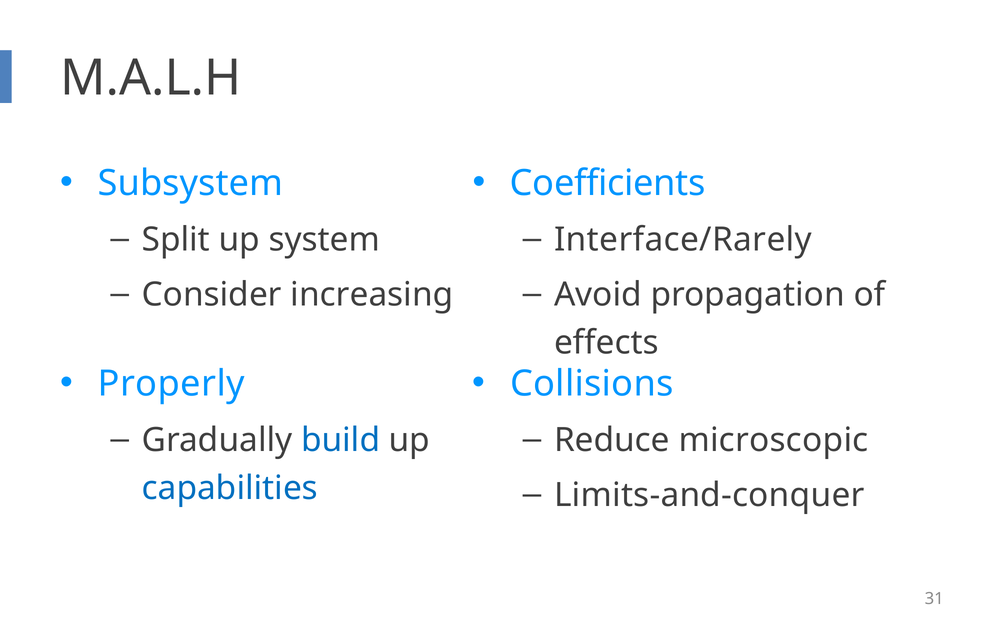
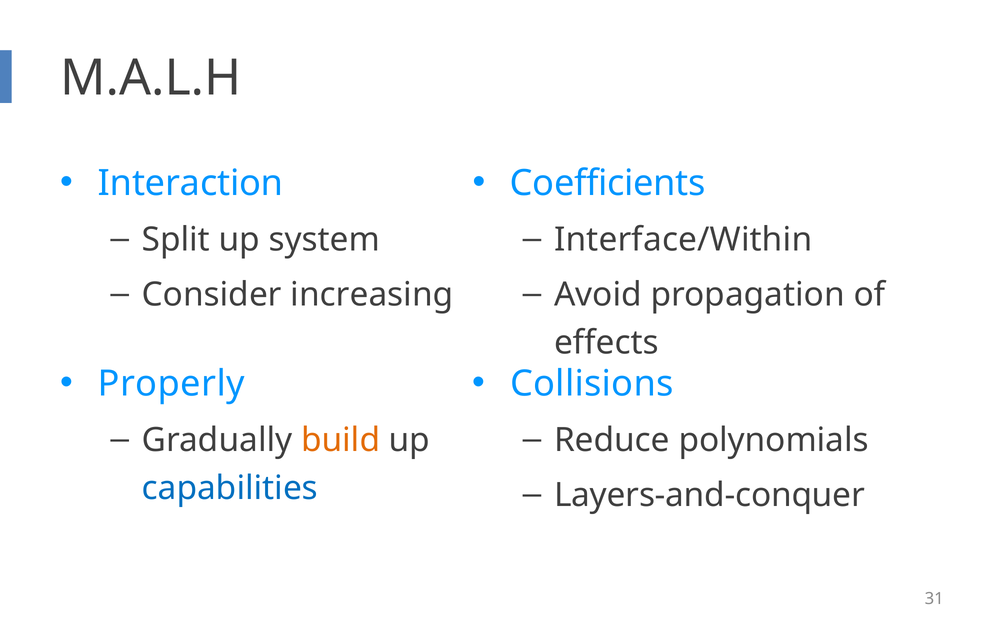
Subsystem: Subsystem -> Interaction (191, 183)
Interface/Rarely: Interface/Rarely -> Interface/Within (683, 239)
build colour: blue -> orange (341, 440)
microscopic: microscopic -> polynomials (774, 440)
Limits-and-conquer: Limits-and-conquer -> Layers-and-conquer (709, 495)
